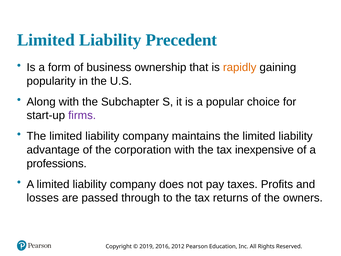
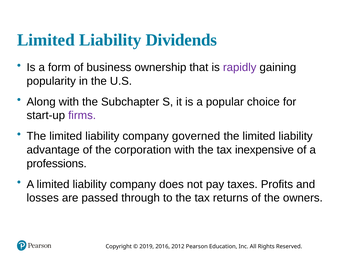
Precedent: Precedent -> Dividends (181, 40)
rapidly colour: orange -> purple (240, 67)
maintains: maintains -> governed (196, 136)
